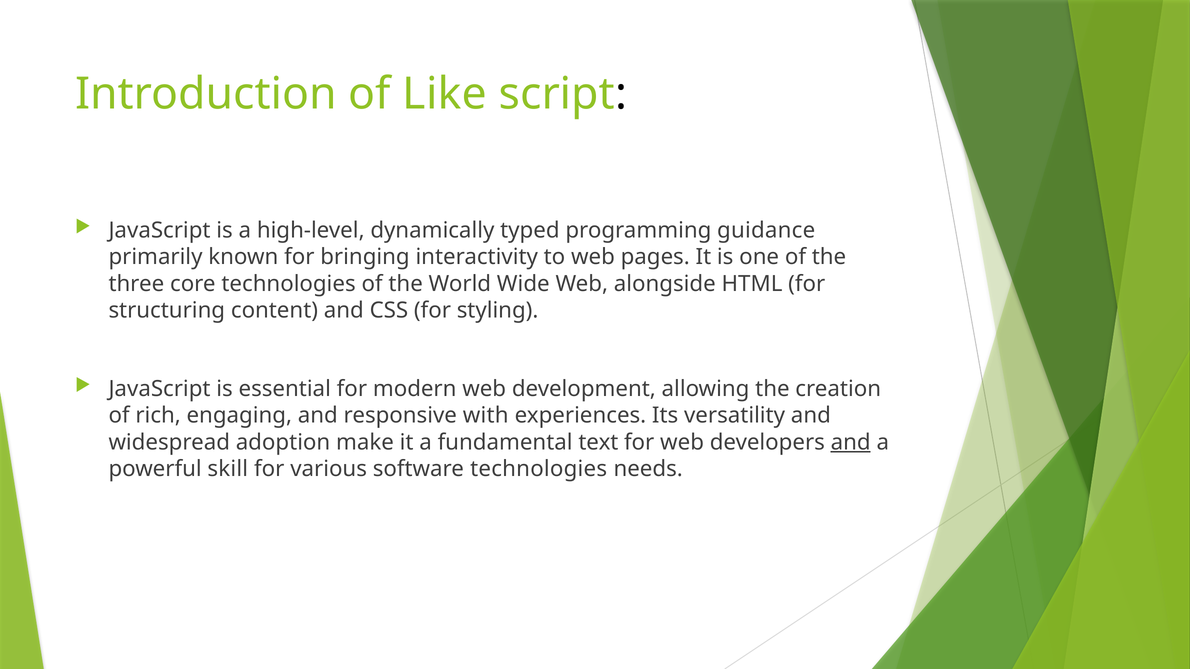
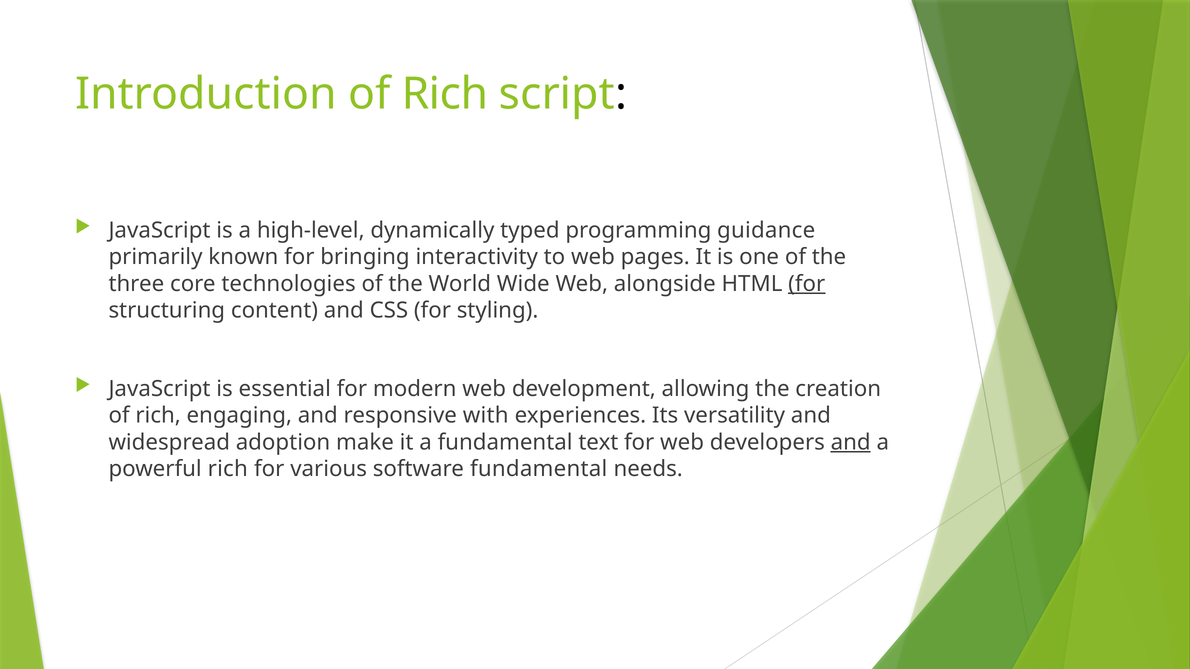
Introduction of Like: Like -> Rich (445, 94)
for underline: none -> present (807, 284)
powerful skill: skill -> rich (228, 469)
software technologies: technologies -> fundamental (539, 469)
